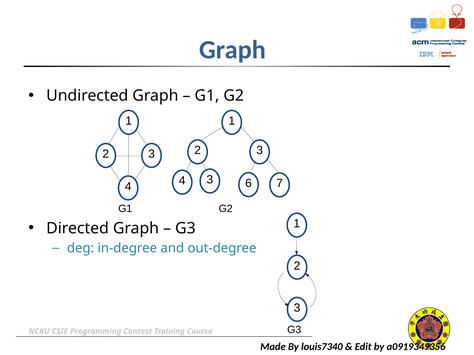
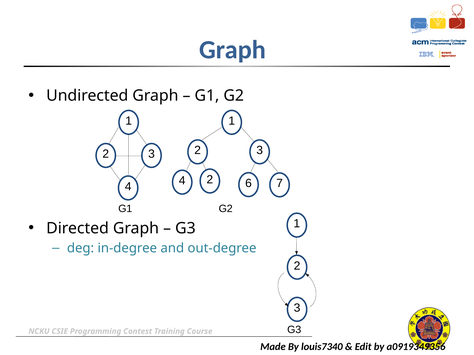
3: 3 -> 2 (210, 180)
